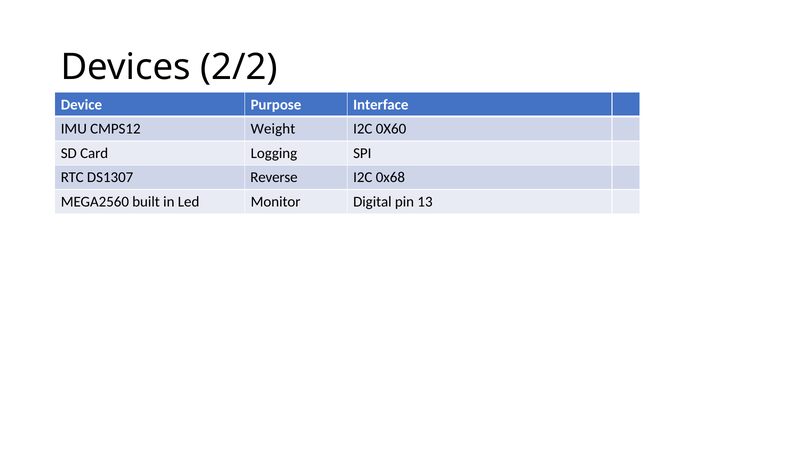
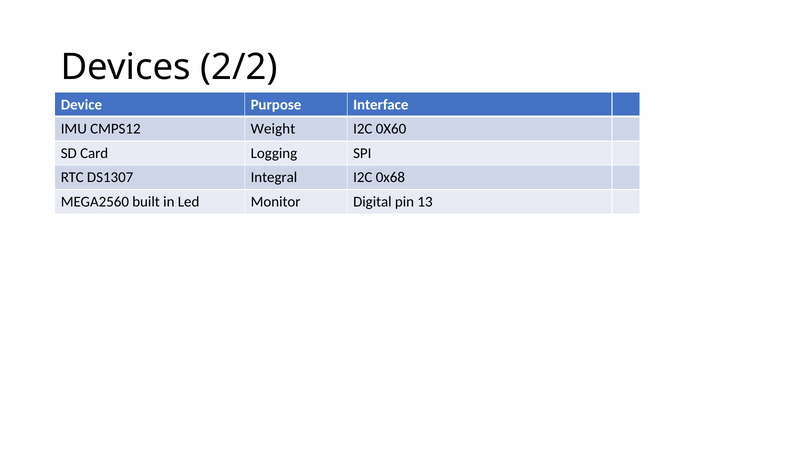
Reverse: Reverse -> Integral (274, 177)
